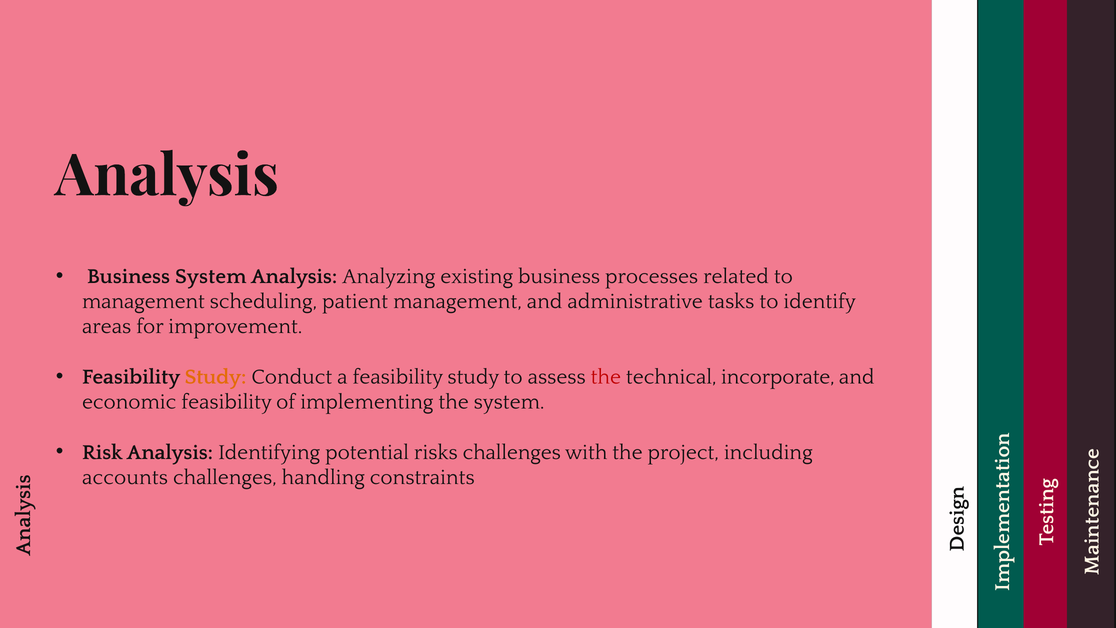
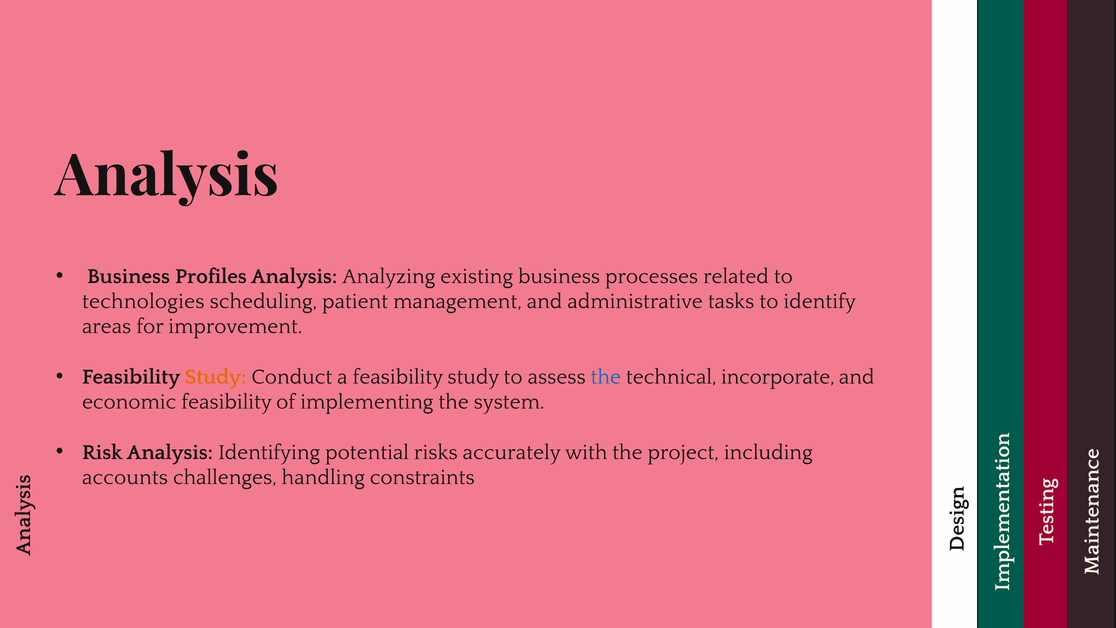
Business System: System -> Profiles (211, 276)
management: management -> technologies (143, 301)
the colour: red -> blue (606, 377)
risks challenges: challenges -> accurately (512, 452)
